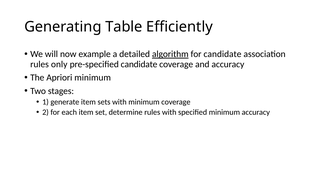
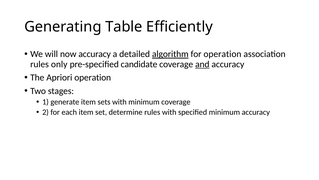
now example: example -> accuracy (95, 54)
for candidate: candidate -> operation (222, 54)
and underline: none -> present (202, 64)
Apriori minimum: minimum -> operation (93, 77)
